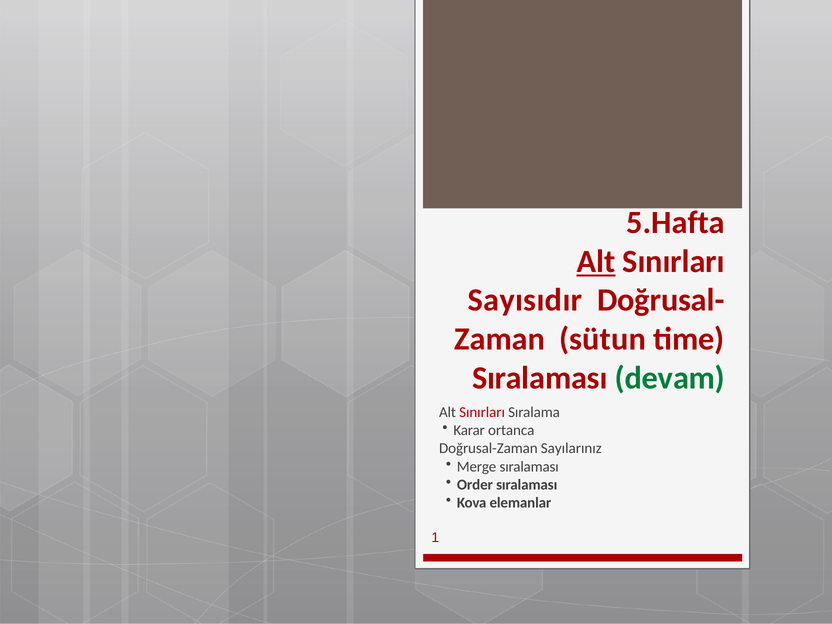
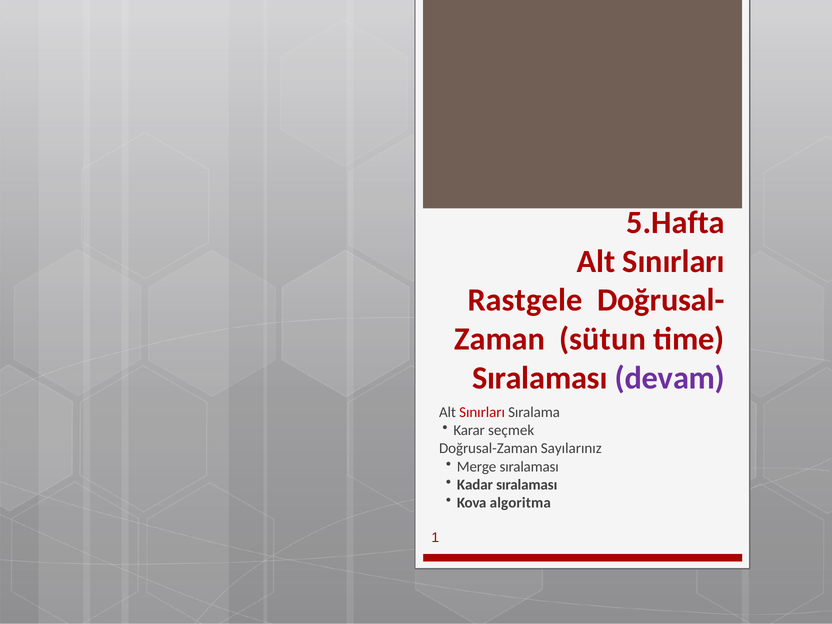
Alt underline: present -> none (596, 261)
Sayısıdır: Sayısıdır -> Rastgele (525, 300)
devam colour: green -> purple (670, 378)
ortanca: ortanca -> seçmek (511, 430)
Order: Order -> Kadar (475, 485)
elemanlar: elemanlar -> algoritma (520, 503)
